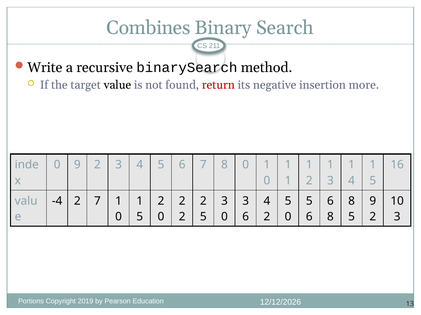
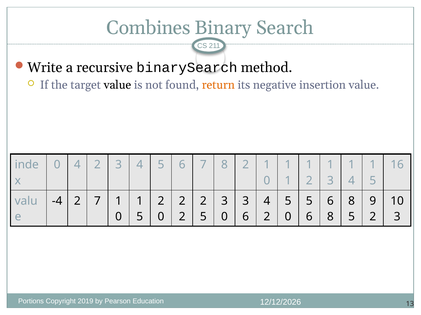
return colour: red -> orange (218, 85)
insertion more: more -> value (364, 85)
0 9: 9 -> 4 (77, 165)
8 0: 0 -> 2 (246, 165)
